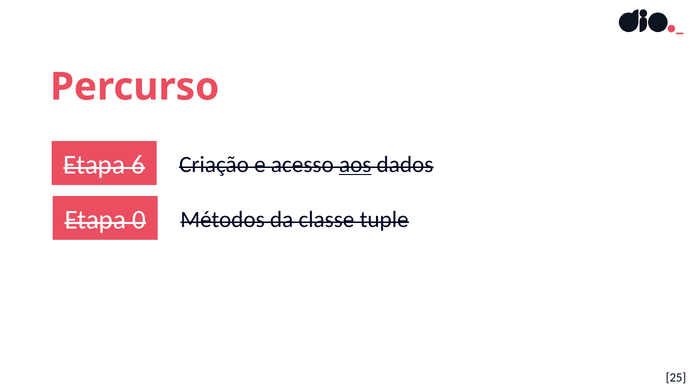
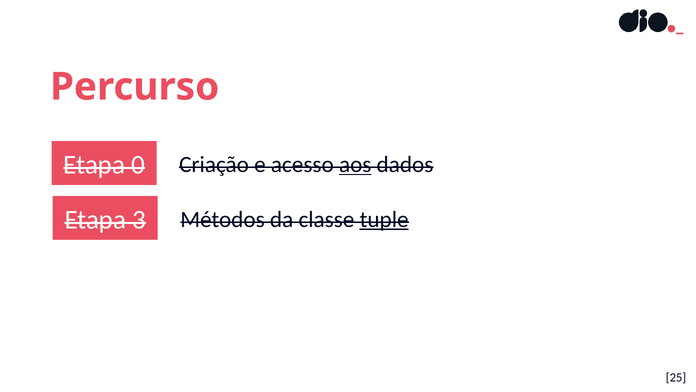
6: 6 -> 0 (138, 165)
0: 0 -> 3 (139, 220)
tuple underline: none -> present (384, 219)
